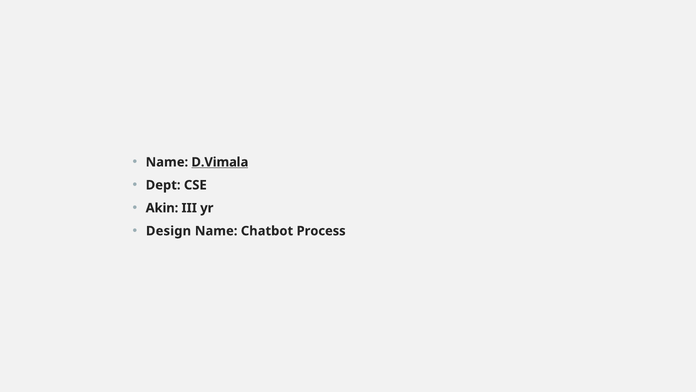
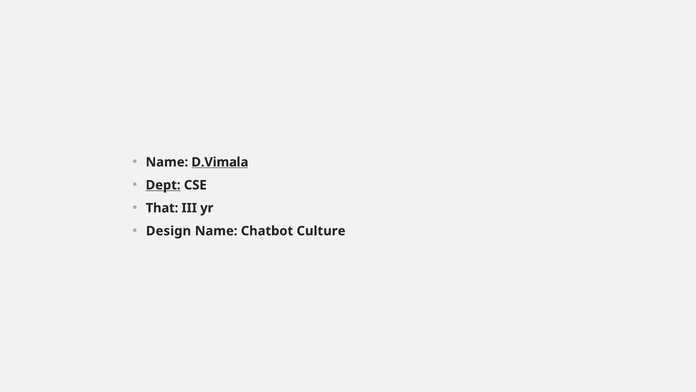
Dept underline: none -> present (163, 185)
Akin: Akin -> That (162, 208)
Process: Process -> Culture (321, 231)
